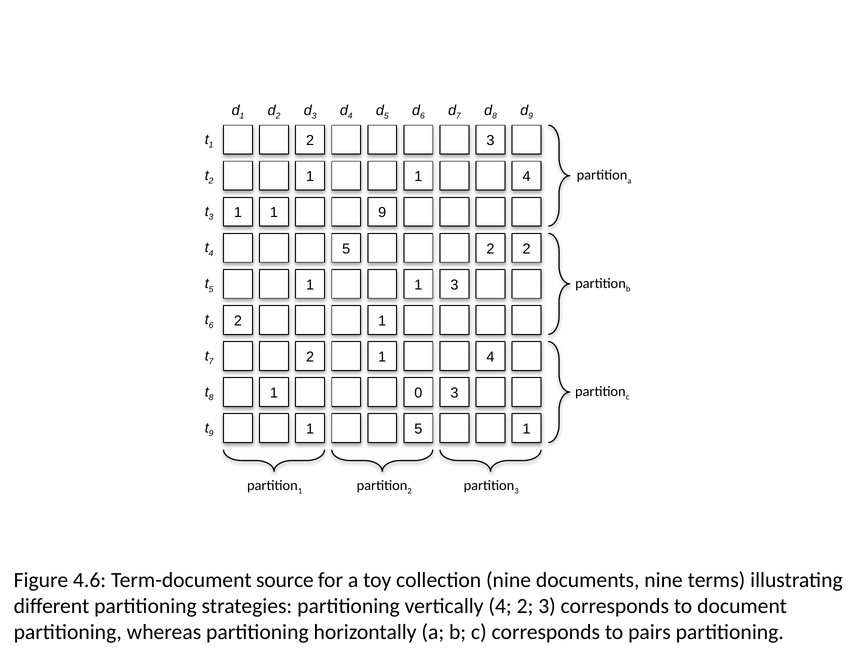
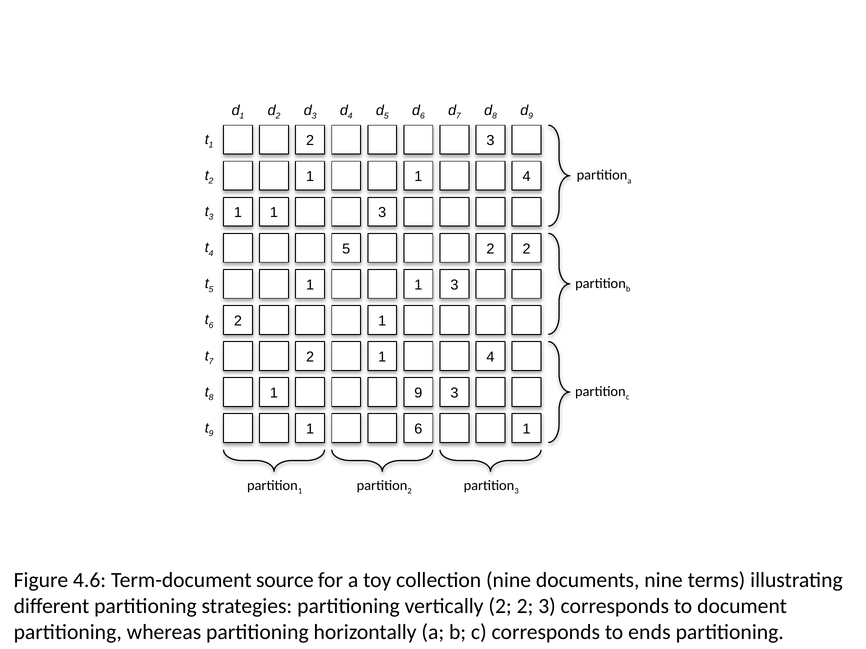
9: 9 -> 3 (382, 213)
1 0: 0 -> 9 (418, 393)
1 5: 5 -> 6 (418, 429)
vertically 4: 4 -> 2 (500, 607)
pairs: pairs -> ends (649, 633)
